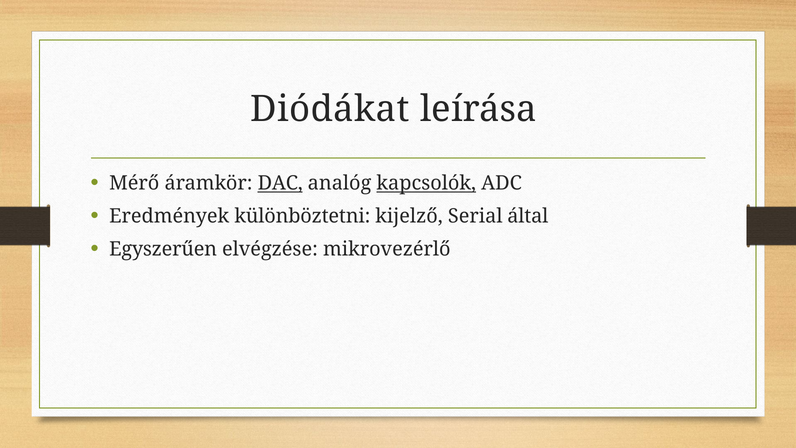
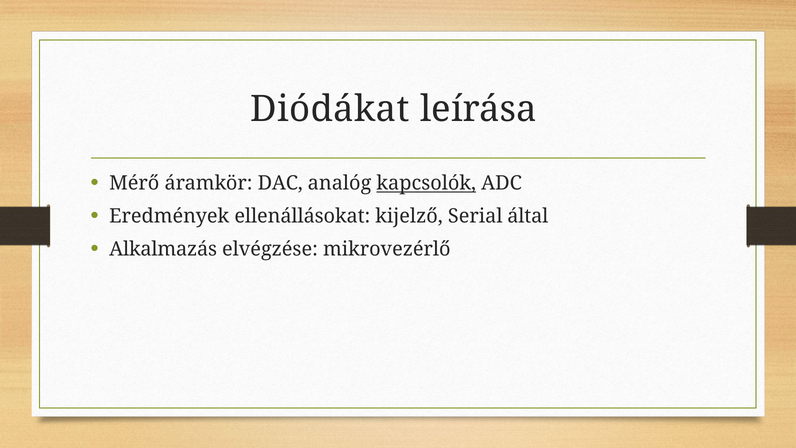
DAC underline: present -> none (280, 183)
különböztetni: különböztetni -> ellenállásokat (302, 216)
Egyszerűen: Egyszerűen -> Alkalmazás (163, 249)
